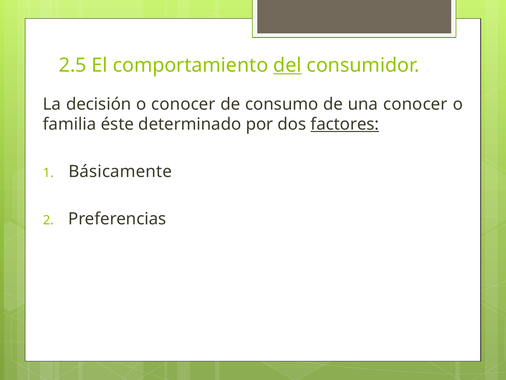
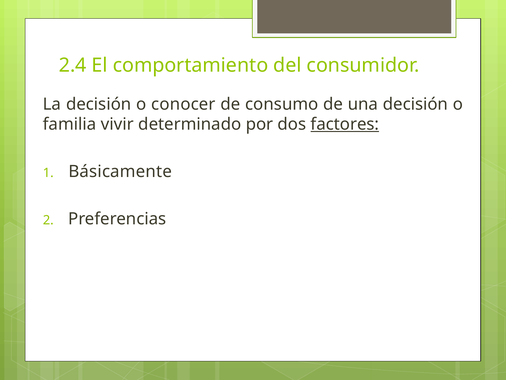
2.5: 2.5 -> 2.4 (73, 65)
del underline: present -> none (287, 65)
una conocer: conocer -> decisión (415, 104)
éste: éste -> vivir (117, 124)
